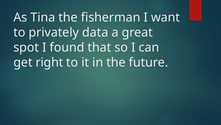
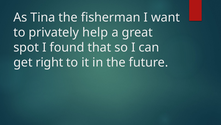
data: data -> help (95, 32)
